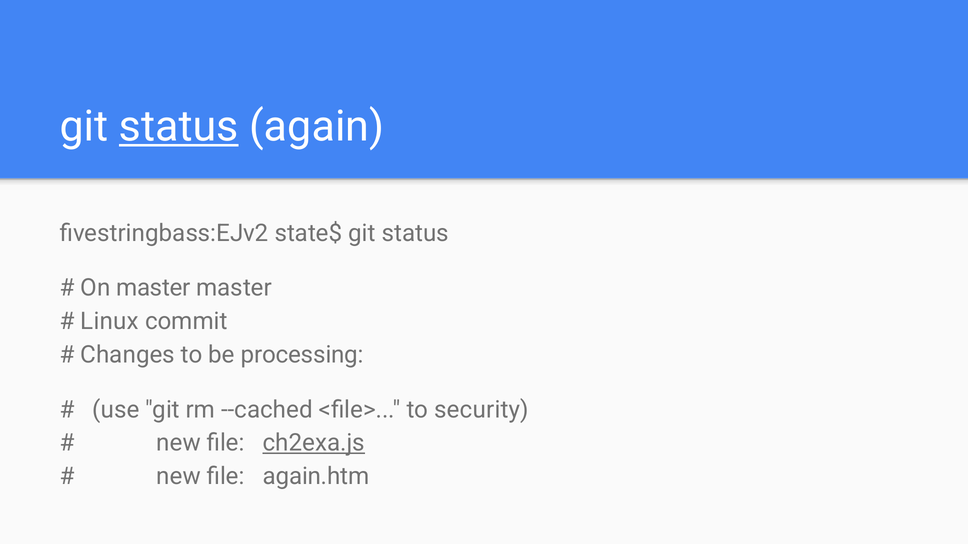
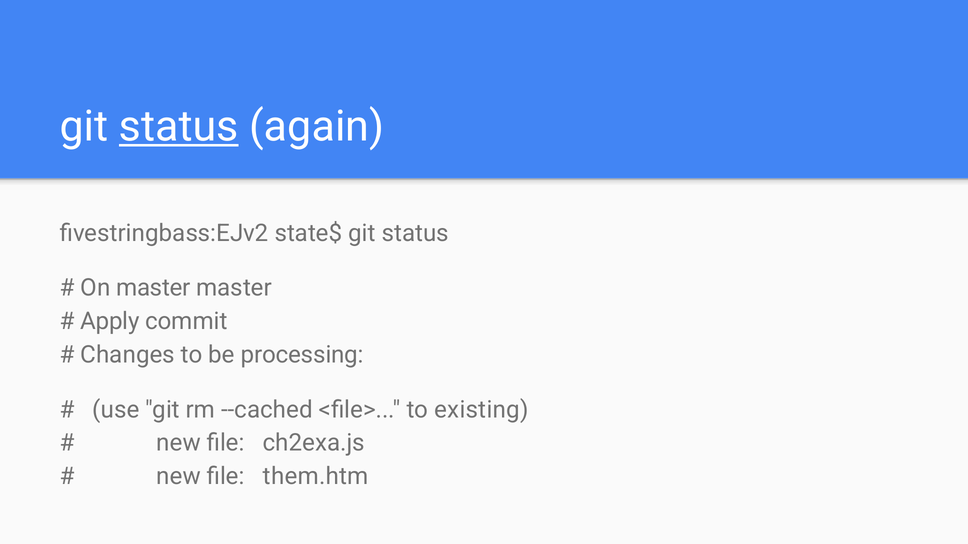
Linux: Linux -> Apply (110, 322)
security: security -> existing (481, 410)
ch2exa.js underline: present -> none (314, 443)
again.htm: again.htm -> them.htm (316, 477)
